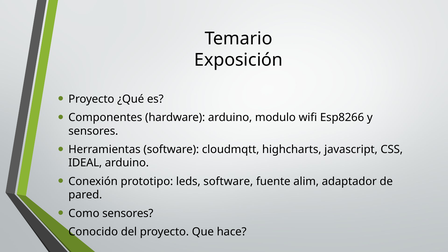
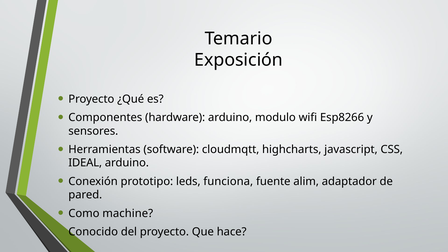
leds software: software -> funciona (228, 181)
Como sensores: sensores -> machine (128, 213)
